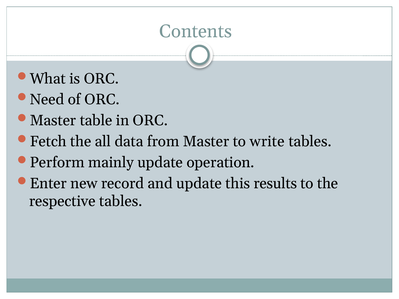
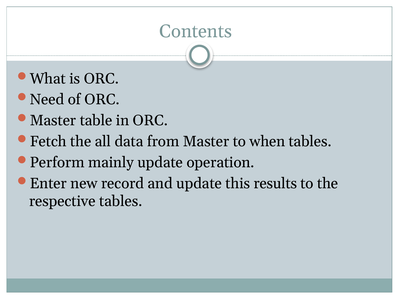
write: write -> when (267, 142)
